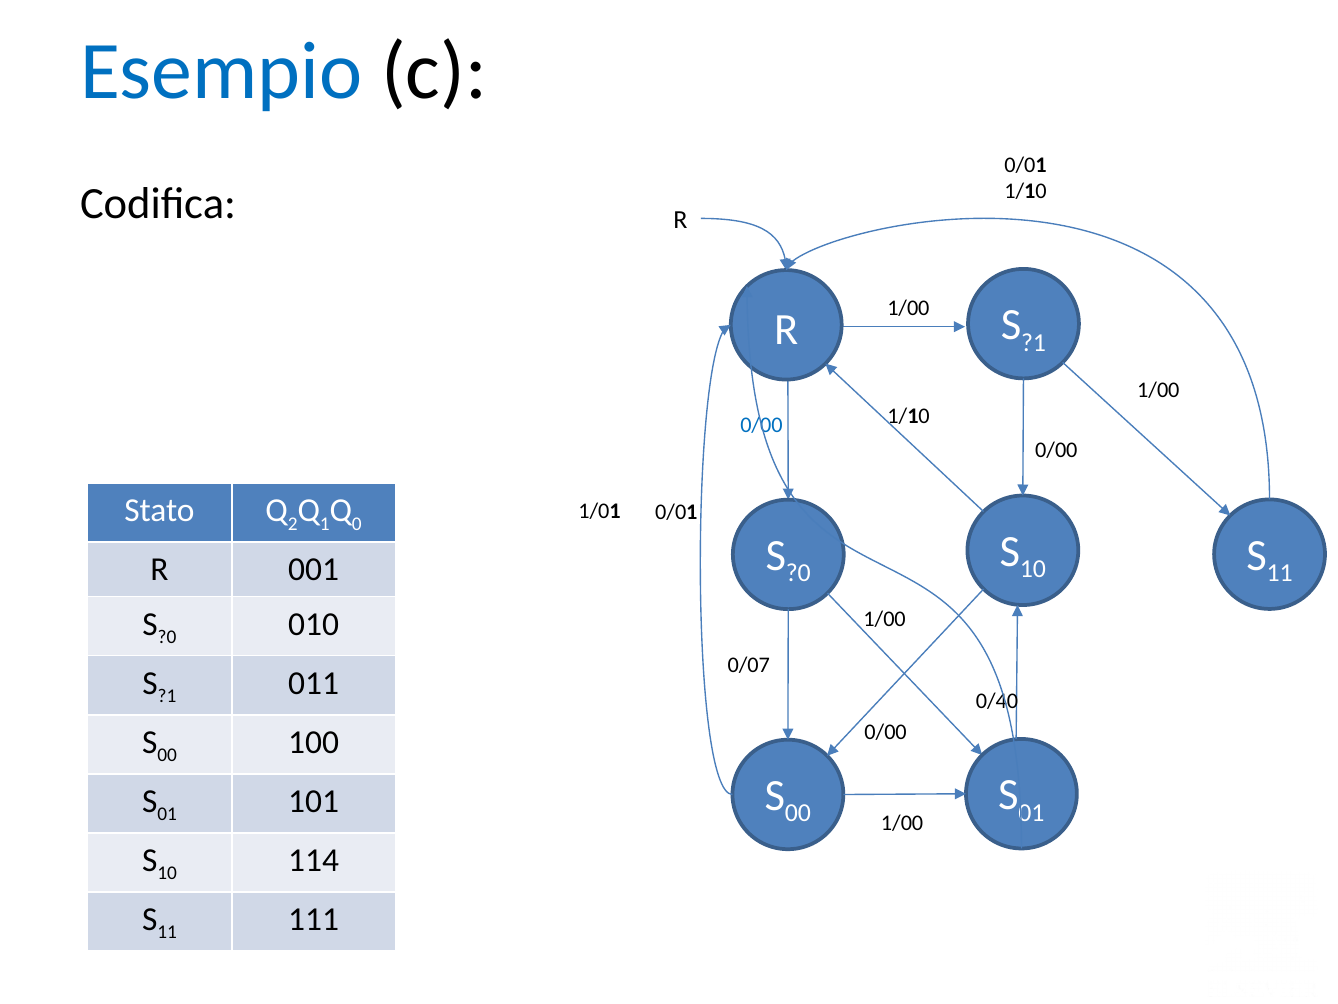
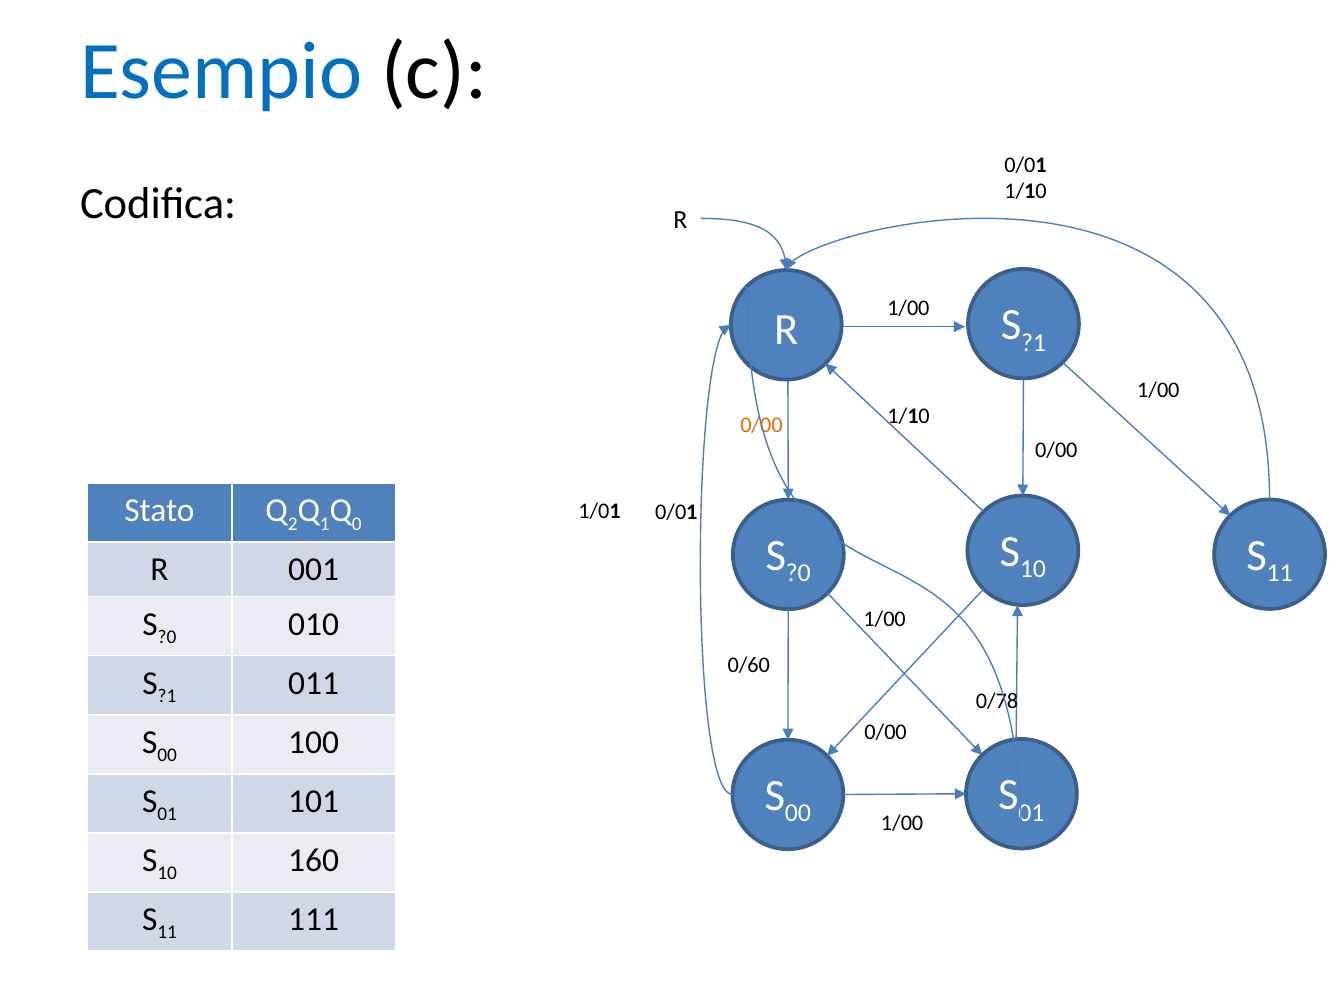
0/00 colour: blue -> orange (761, 425)
0/07: 0/07 -> 0/60 (749, 665)
0/40: 0/40 -> 0/78 (997, 701)
114: 114 -> 160 (314, 860)
